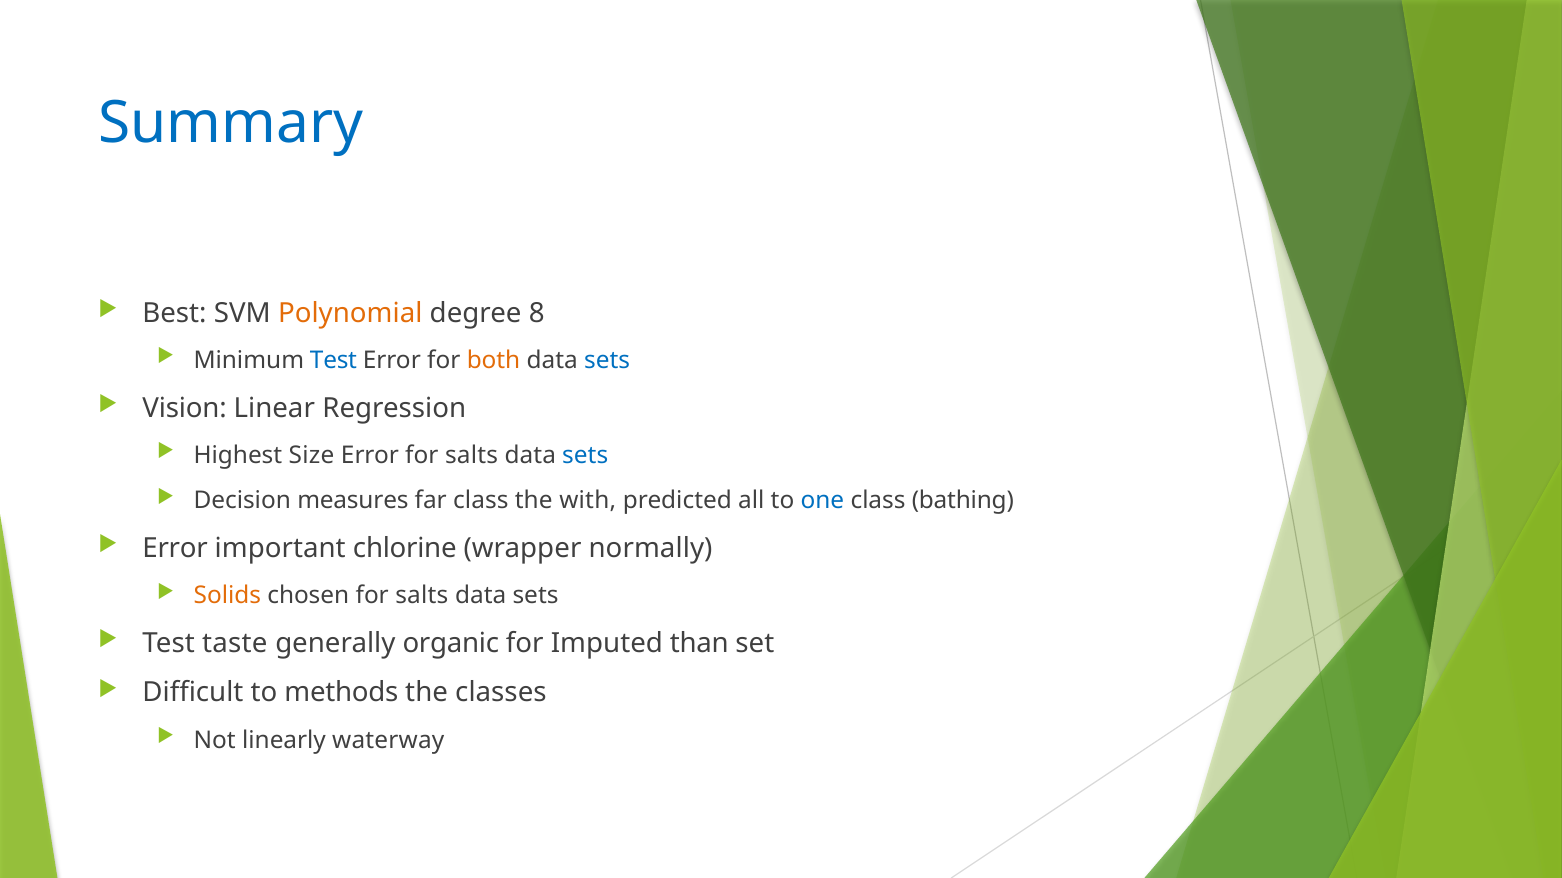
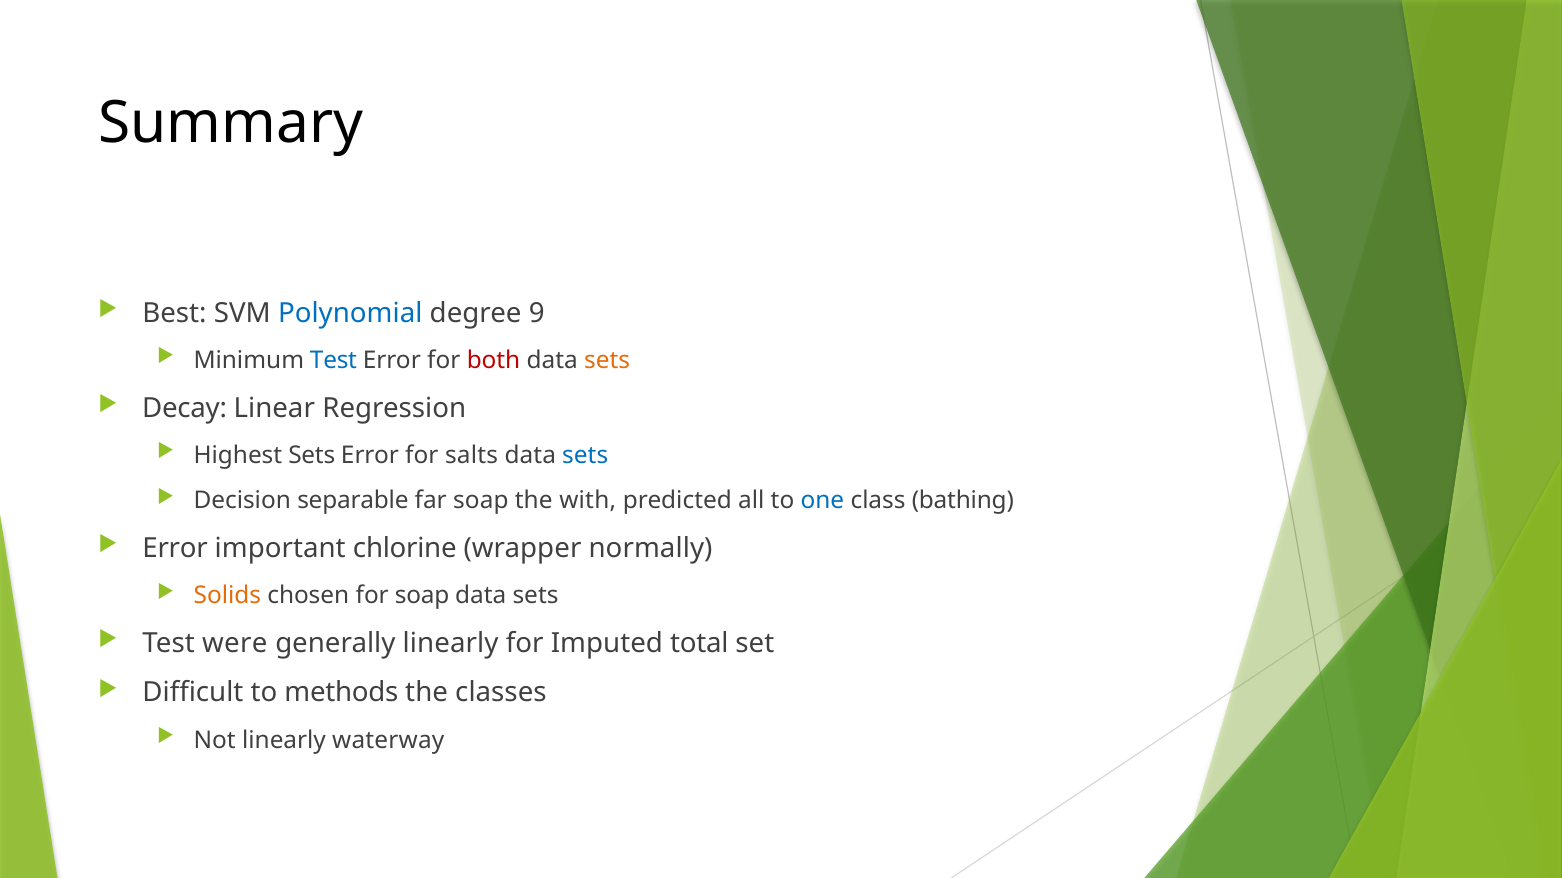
Summary colour: blue -> black (231, 123)
Polynomial colour: orange -> blue (350, 313)
8: 8 -> 9 (537, 313)
both colour: orange -> red (494, 360)
sets colour: blue -> orange (607, 360)
Vision: Vision -> Decay (185, 408)
Highest Size: Size -> Sets (312, 455)
measures: measures -> separable (353, 501)
far class: class -> soap (481, 501)
chosen for salts: salts -> soap (422, 596)
taste: taste -> were (235, 644)
generally organic: organic -> linearly (451, 644)
than: than -> total (699, 644)
